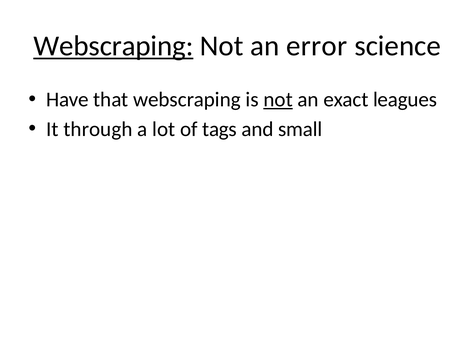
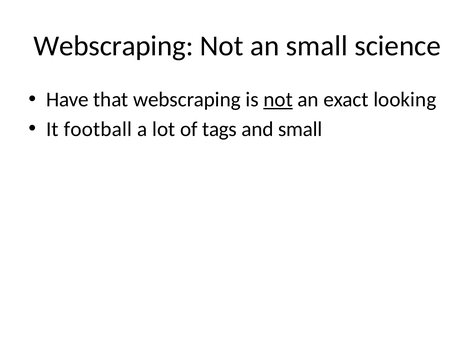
Webscraping underline: present -> none (113, 46)
an error: error -> small (317, 46)
leagues: leagues -> looking (405, 100)
through: through -> football (98, 129)
